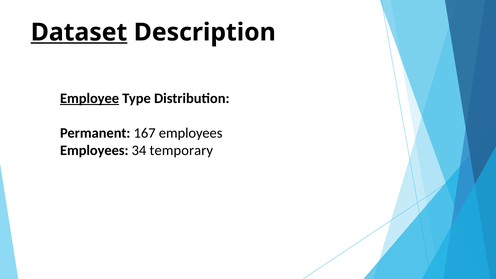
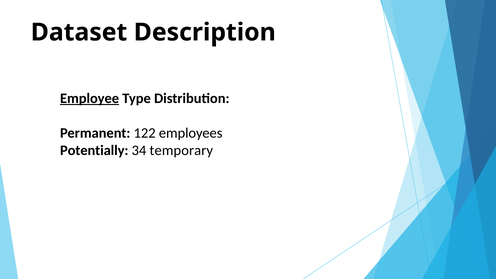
Dataset underline: present -> none (79, 32)
167: 167 -> 122 (145, 133)
Employees: Employees -> Potentially (94, 150)
